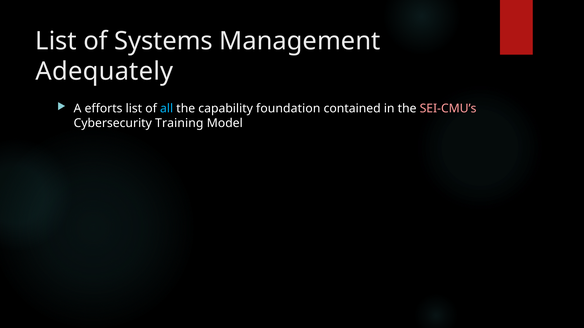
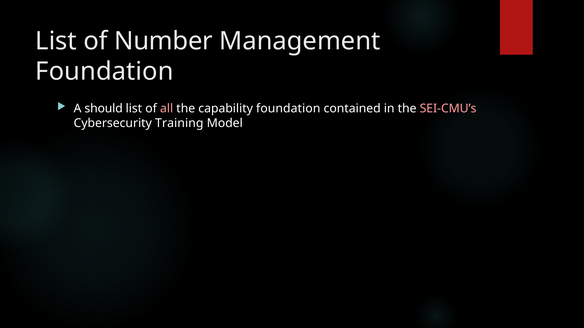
Systems: Systems -> Number (164, 41)
Adequately: Adequately -> Foundation (104, 72)
efforts: efforts -> should (104, 109)
all colour: light blue -> pink (167, 109)
